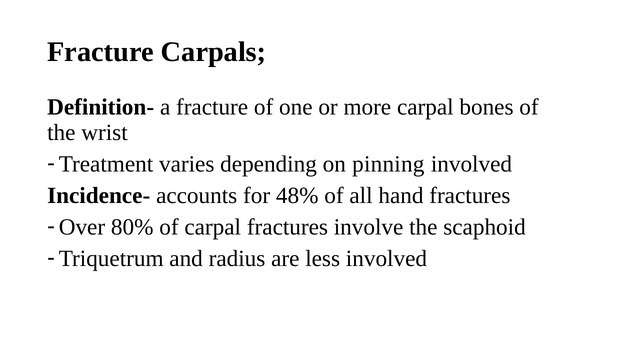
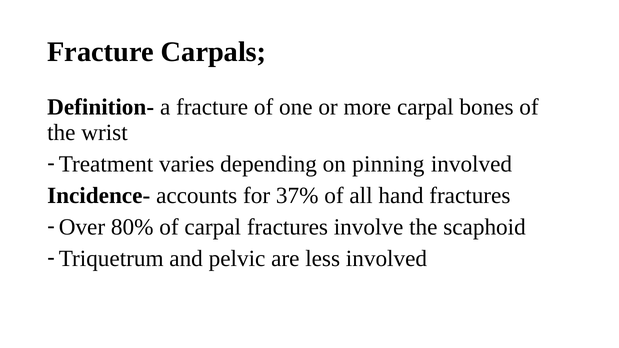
48%: 48% -> 37% (297, 196)
radius: radius -> pelvic (237, 259)
